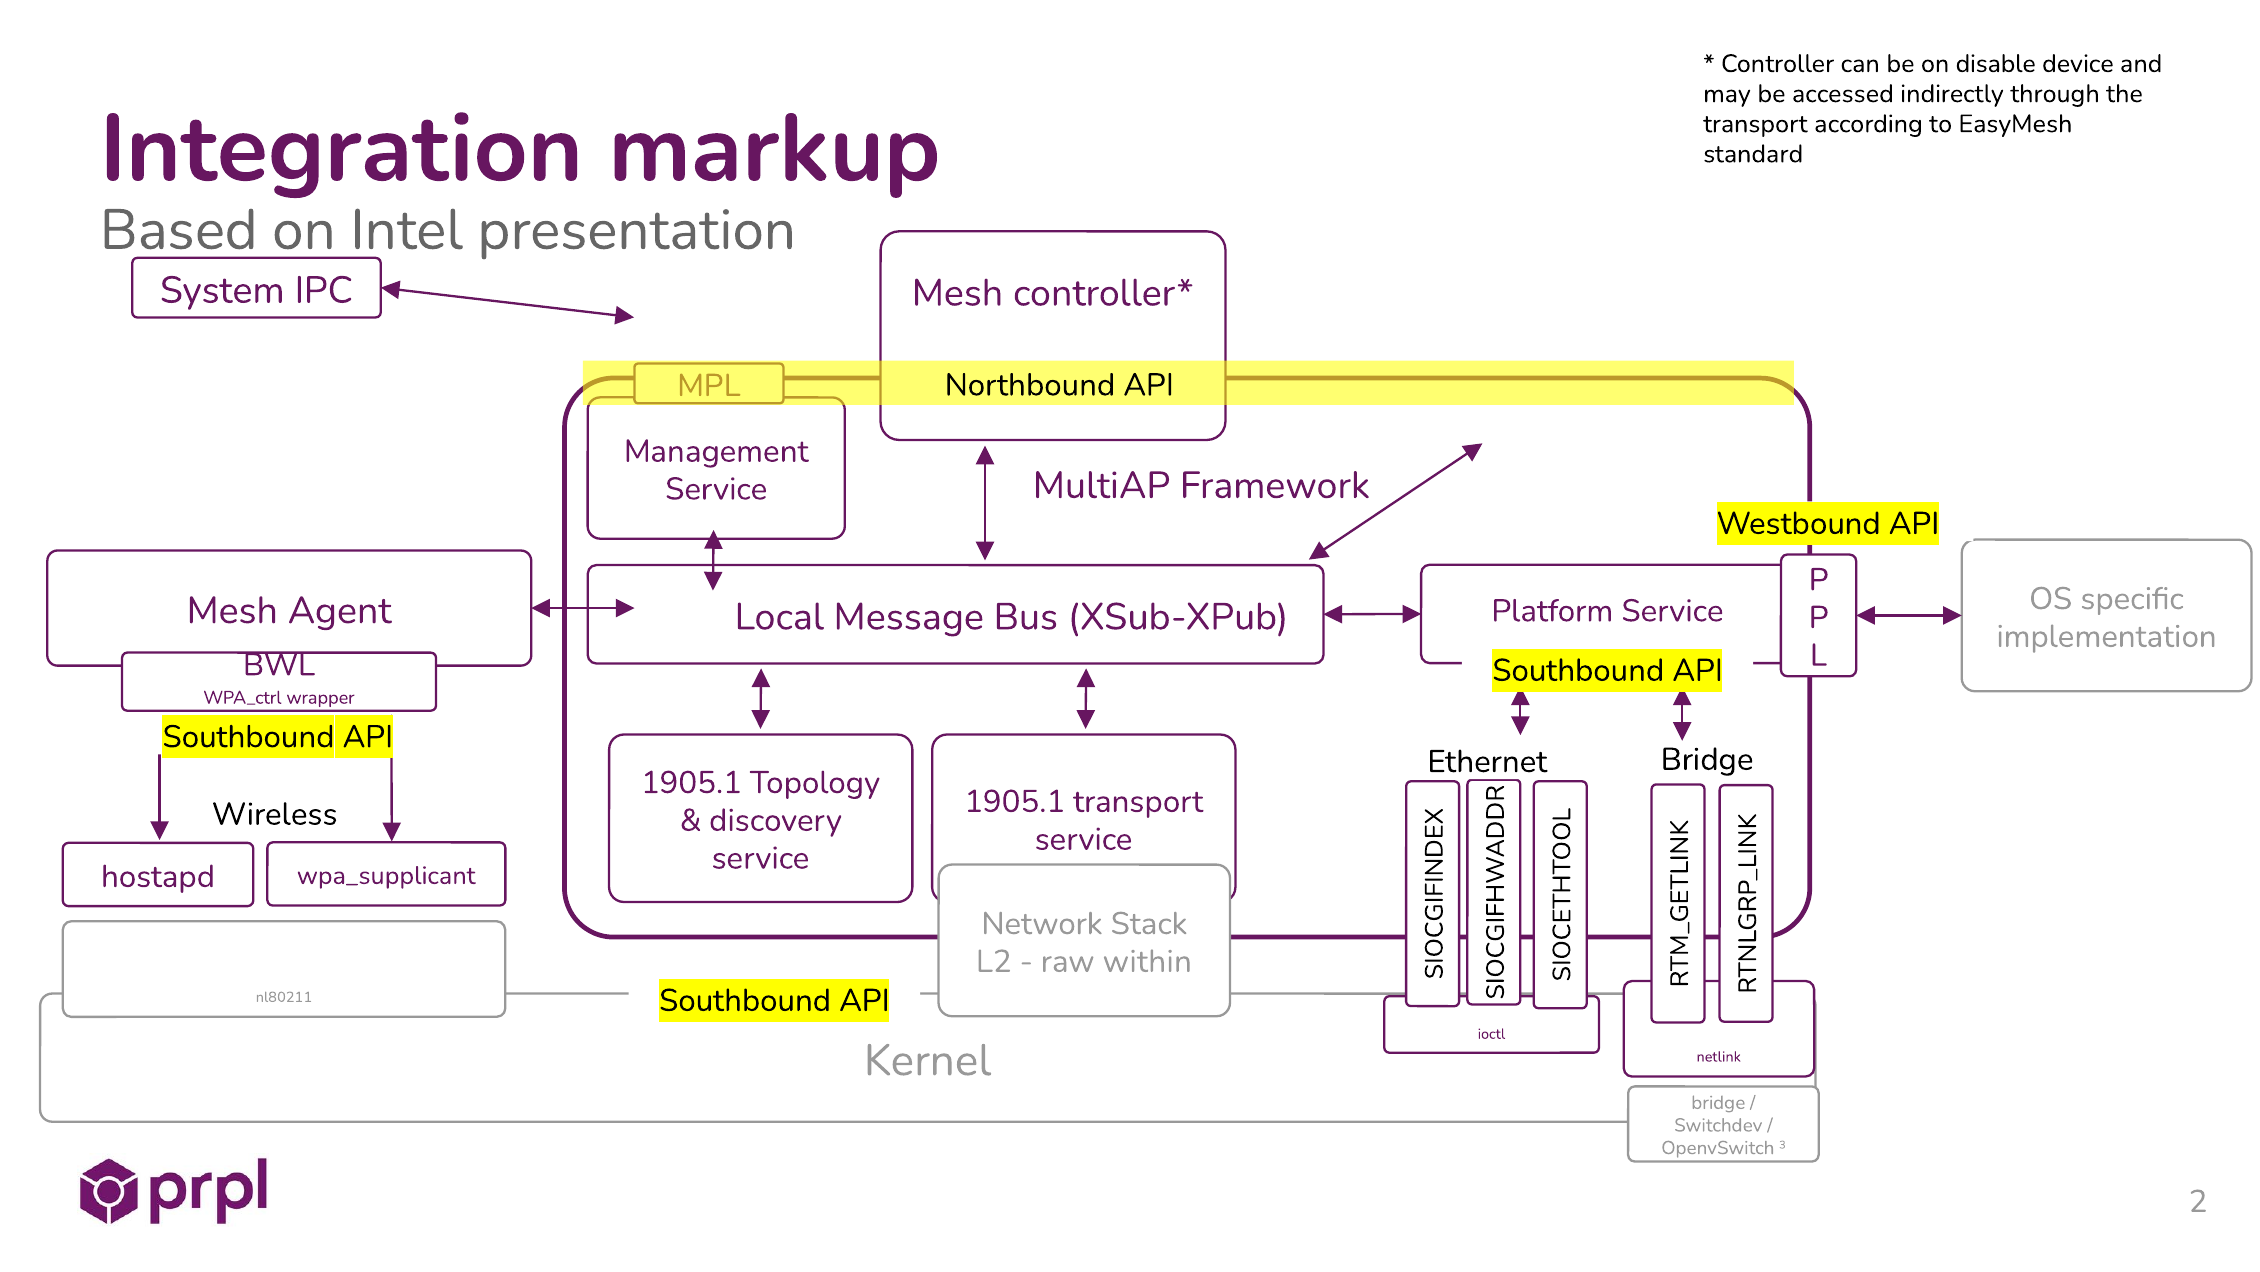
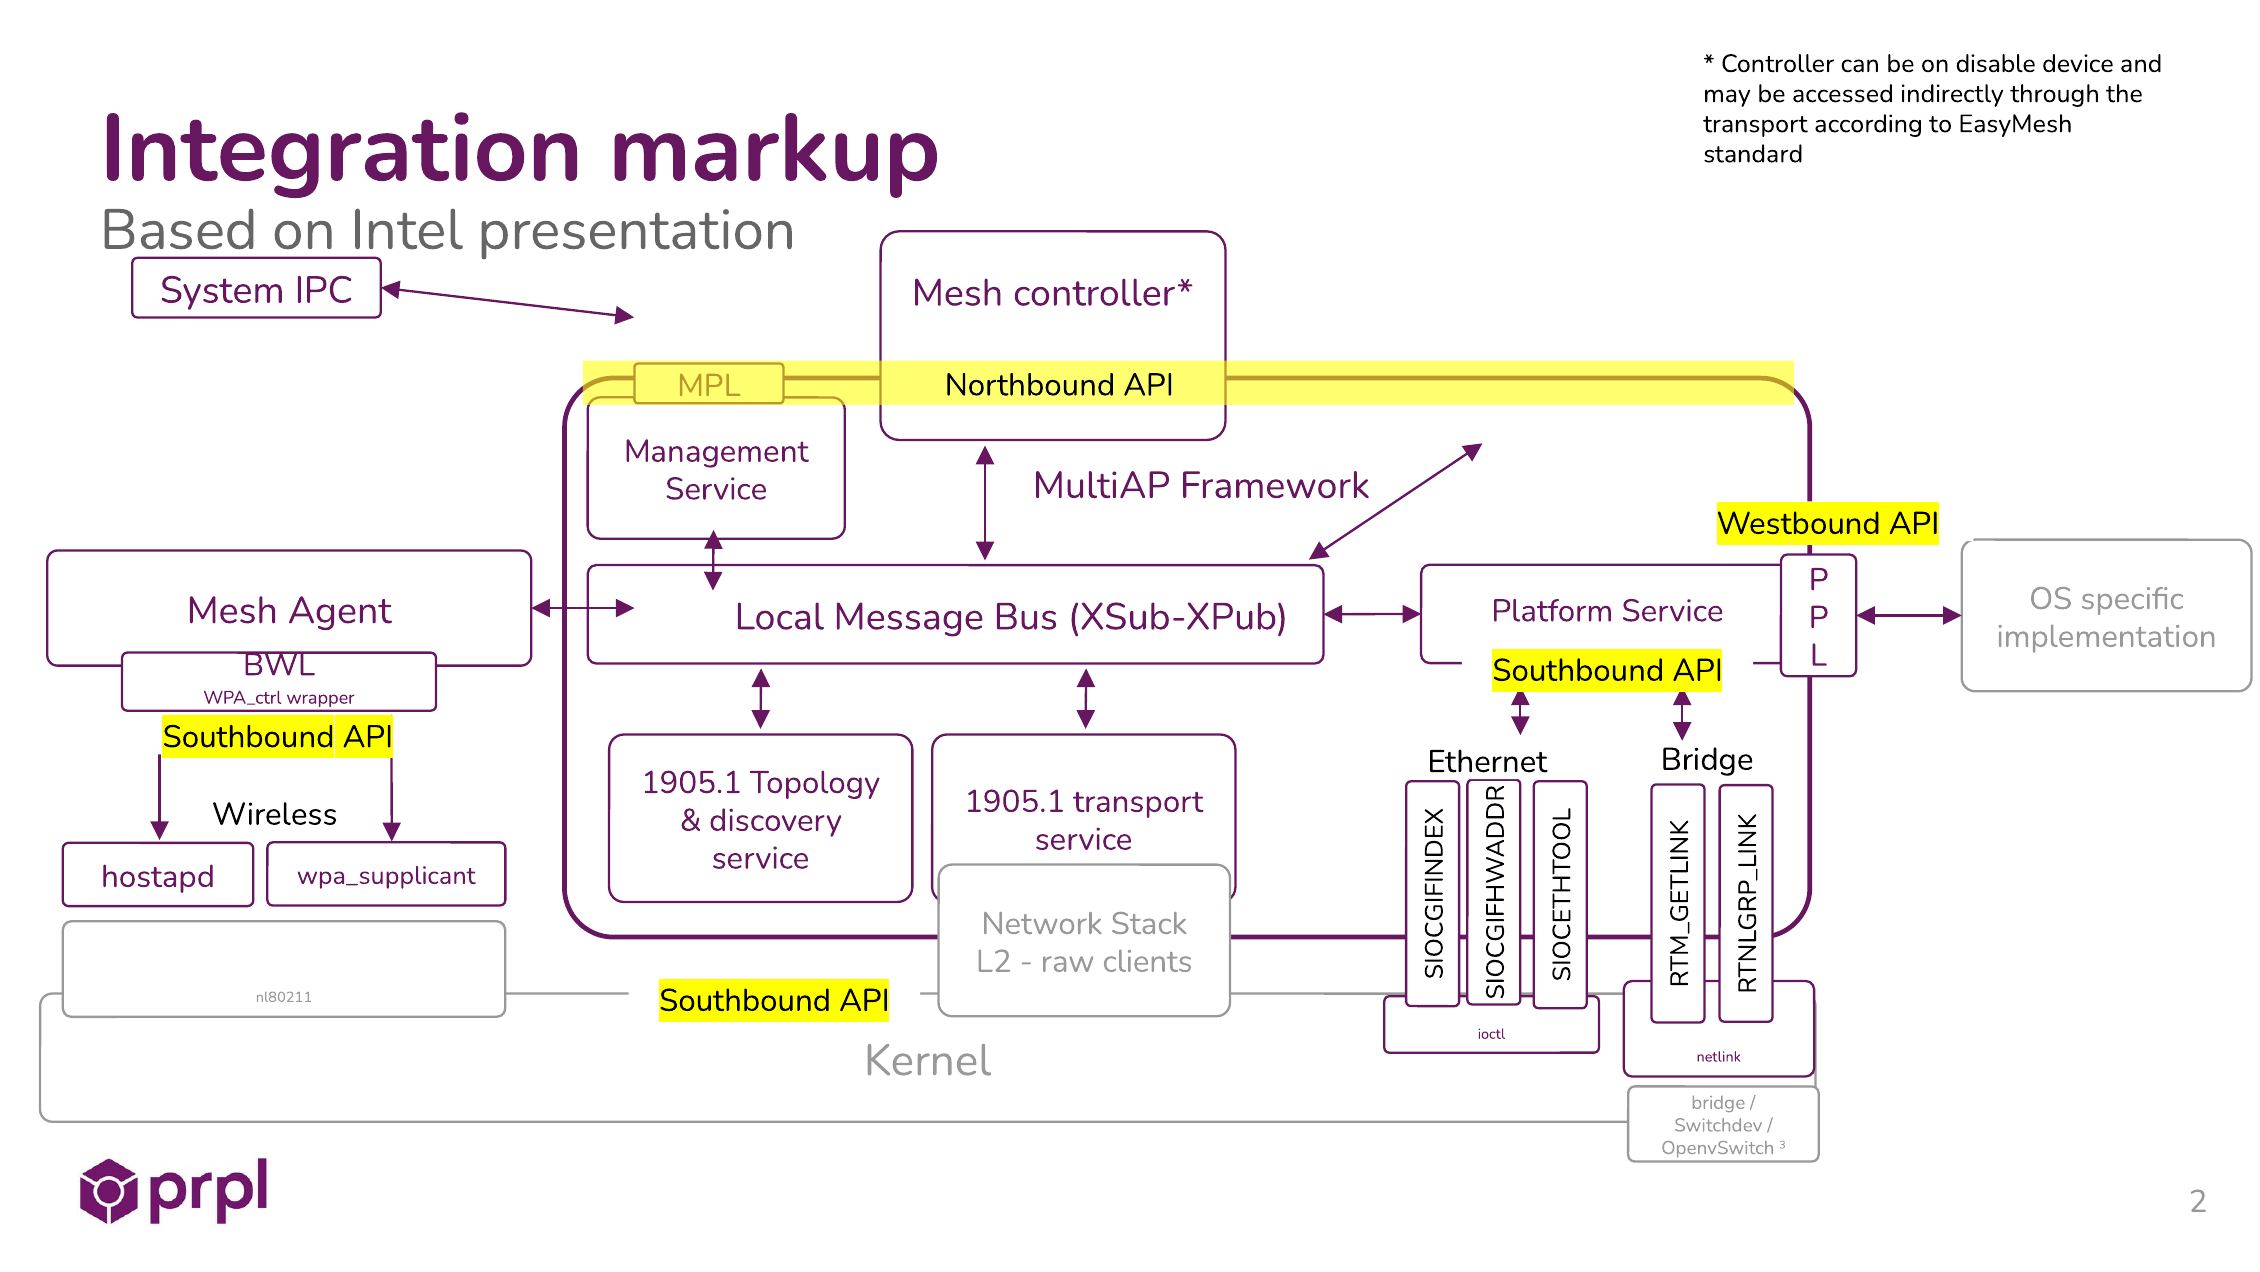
within: within -> clients (1148, 961)
